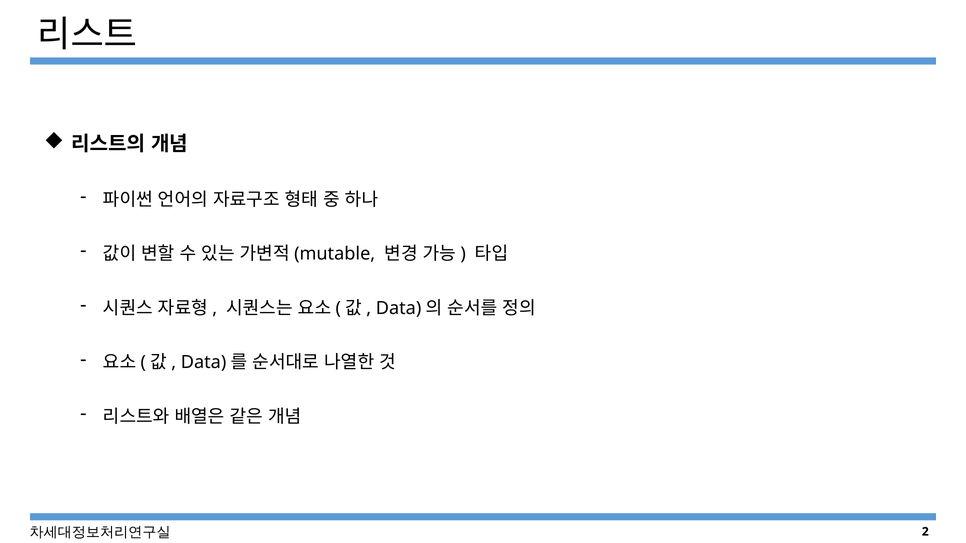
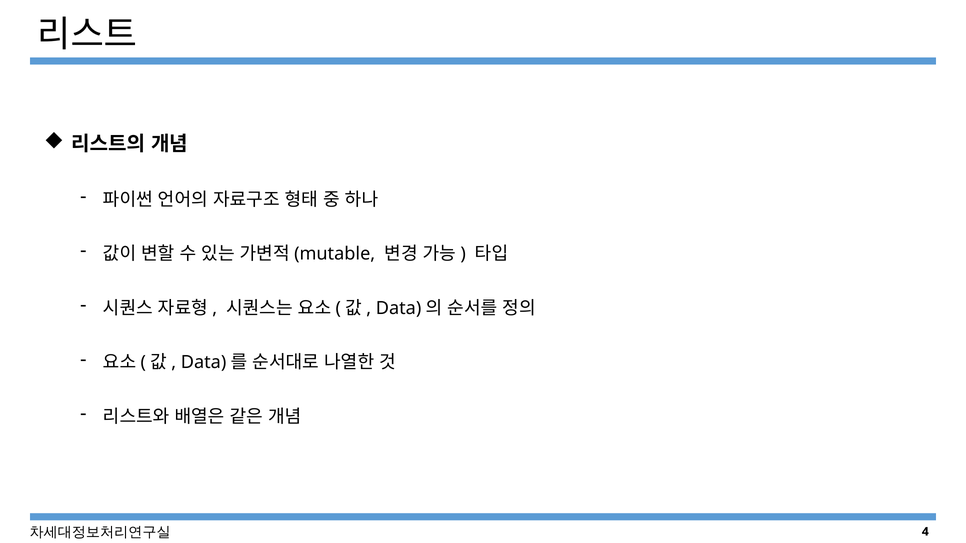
2: 2 -> 4 (925, 532)
